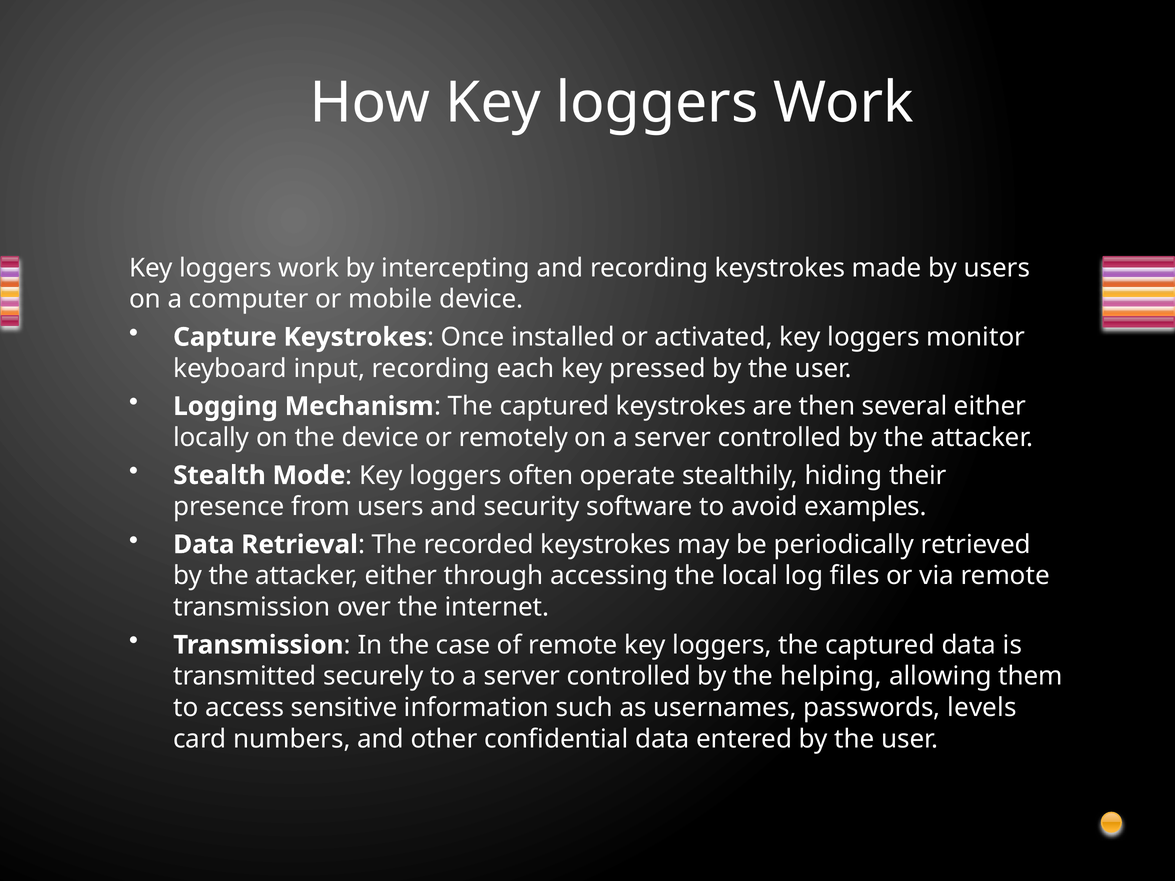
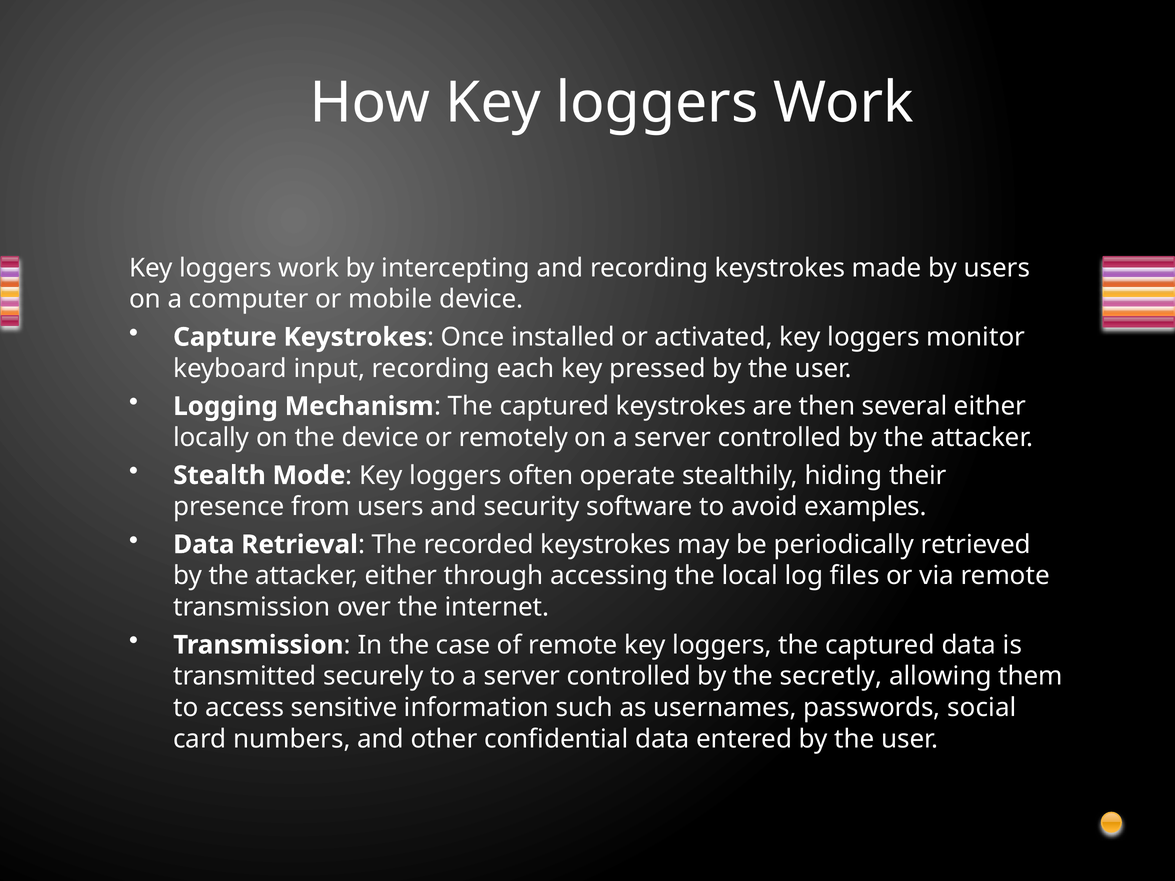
helping: helping -> secretly (831, 676)
levels: levels -> social (982, 708)
